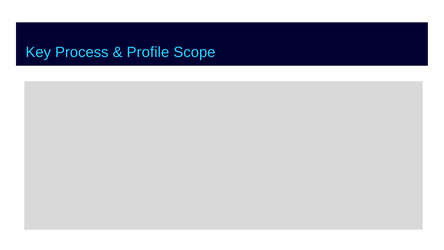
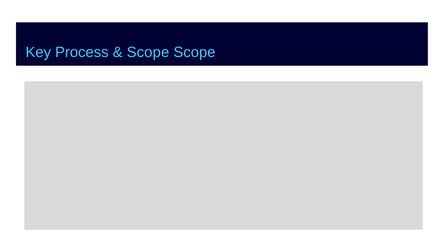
Profile: Profile -> Scope (148, 52)
